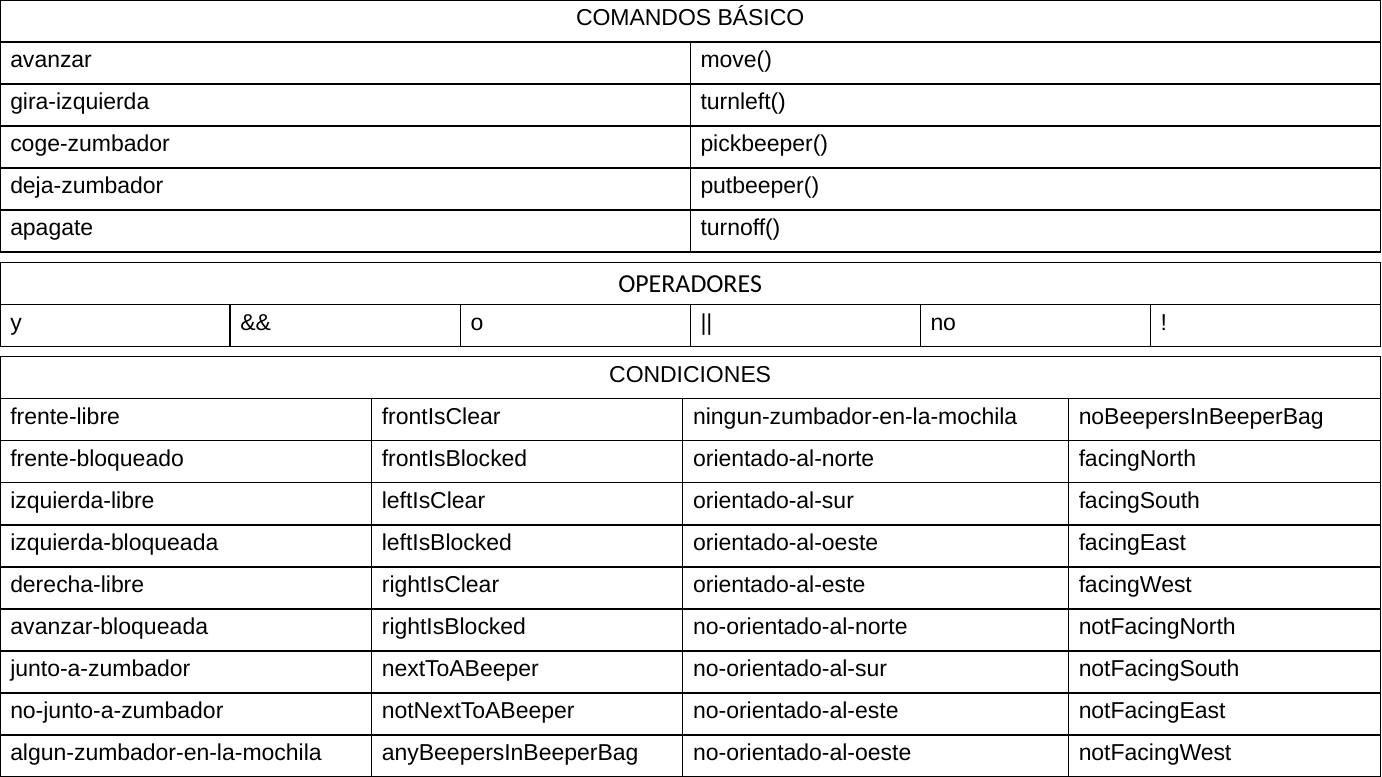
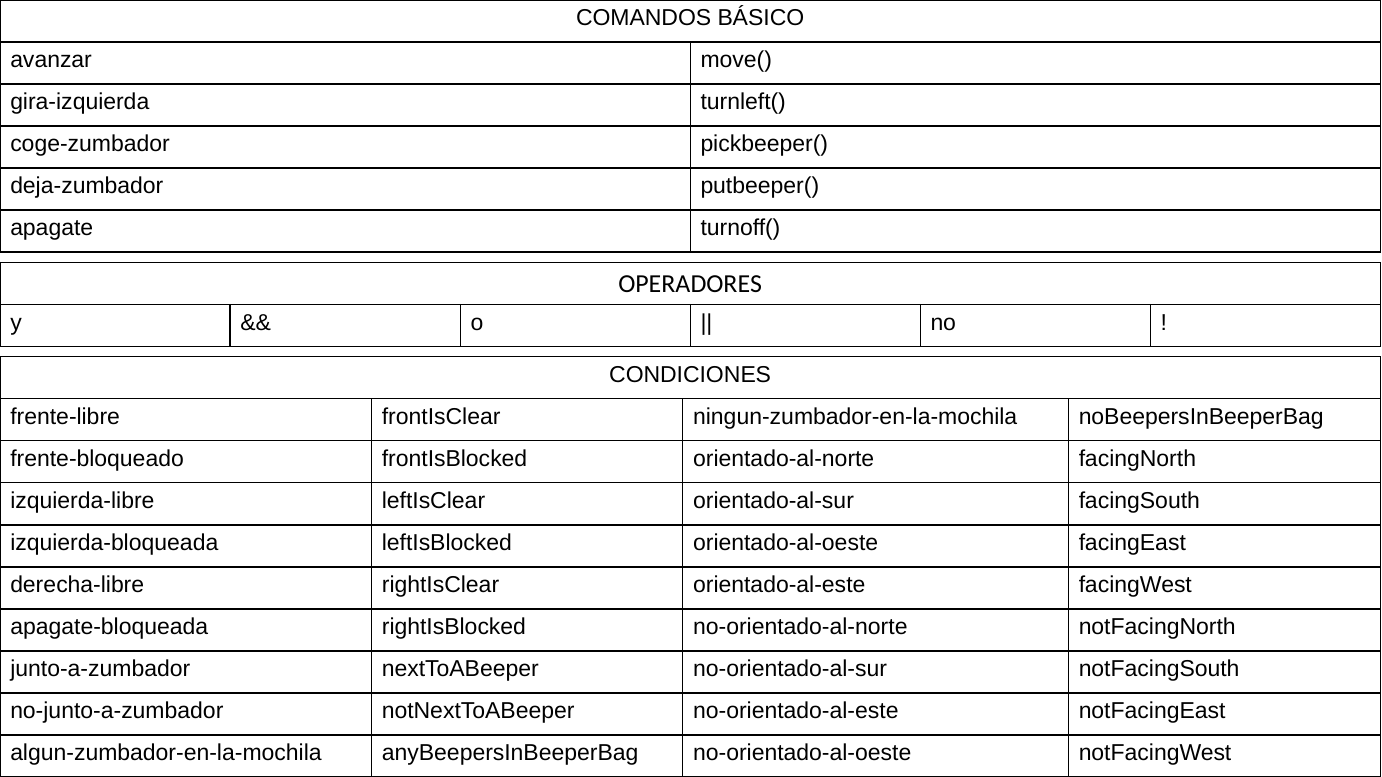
avanzar-bloqueada: avanzar-bloqueada -> apagate-bloqueada (109, 628)
